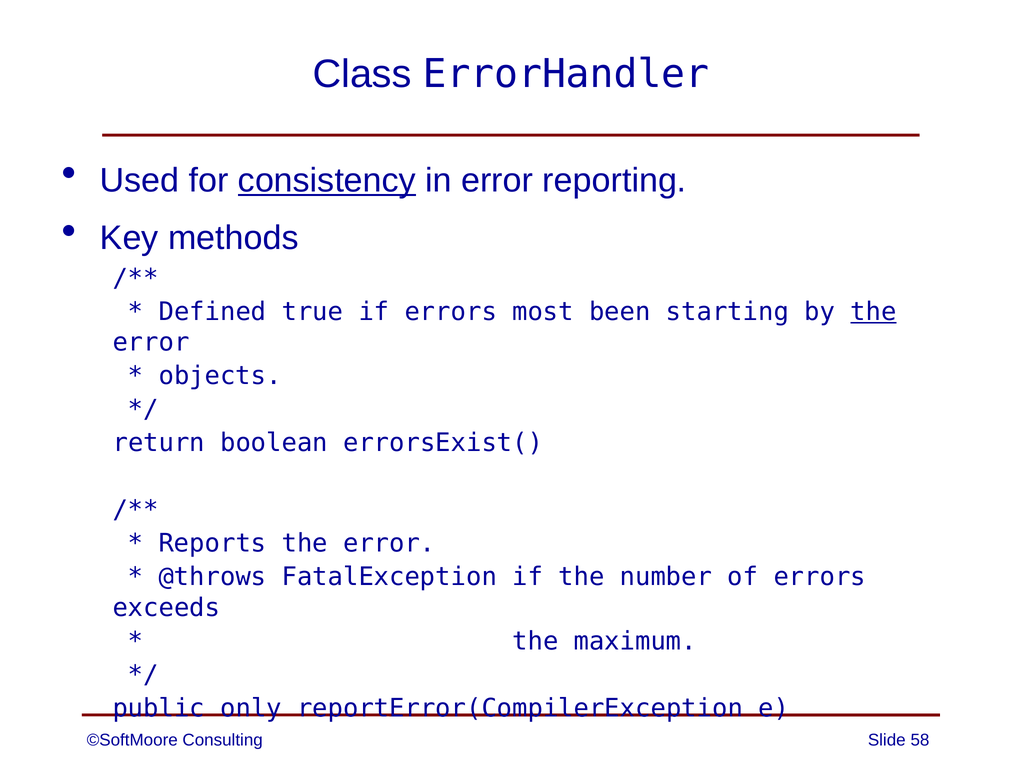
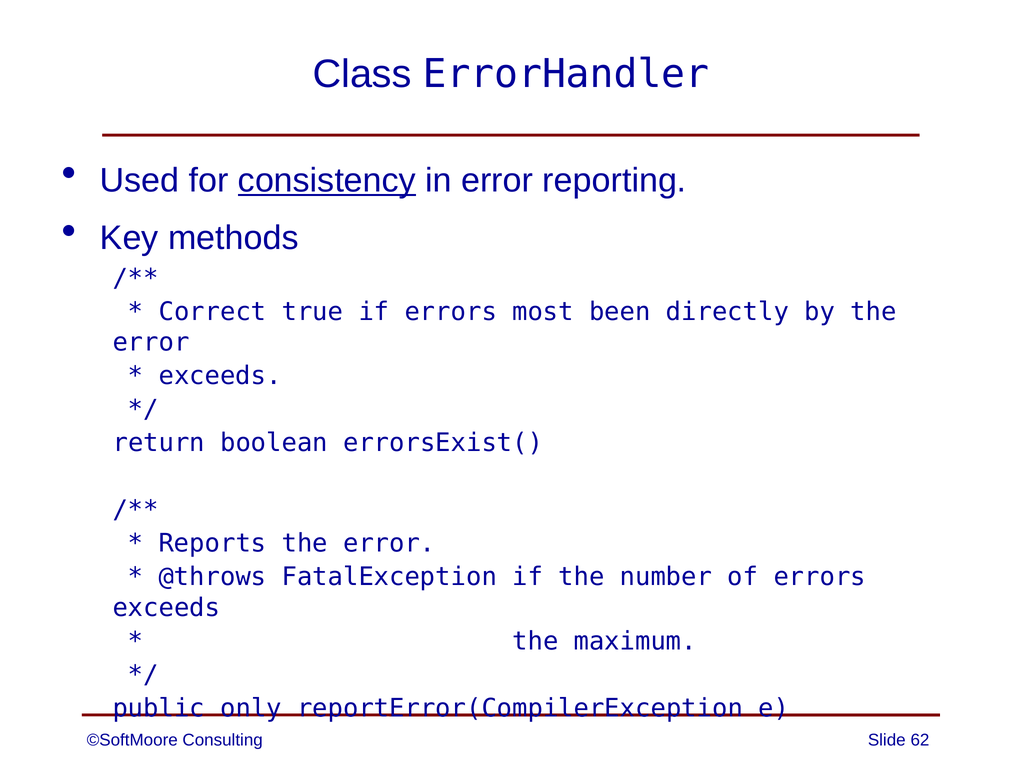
Defined: Defined -> Correct (212, 312)
starting: starting -> directly (727, 312)
the underline: present -> none (874, 312)
objects: objects -> exceeds (220, 376)
58: 58 -> 62 (920, 740)
